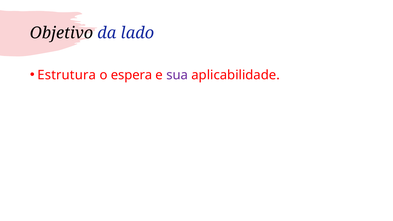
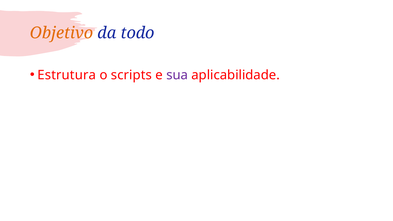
Objetivo colour: black -> orange (62, 33)
lado: lado -> todo (138, 33)
espera: espera -> scripts (131, 75)
